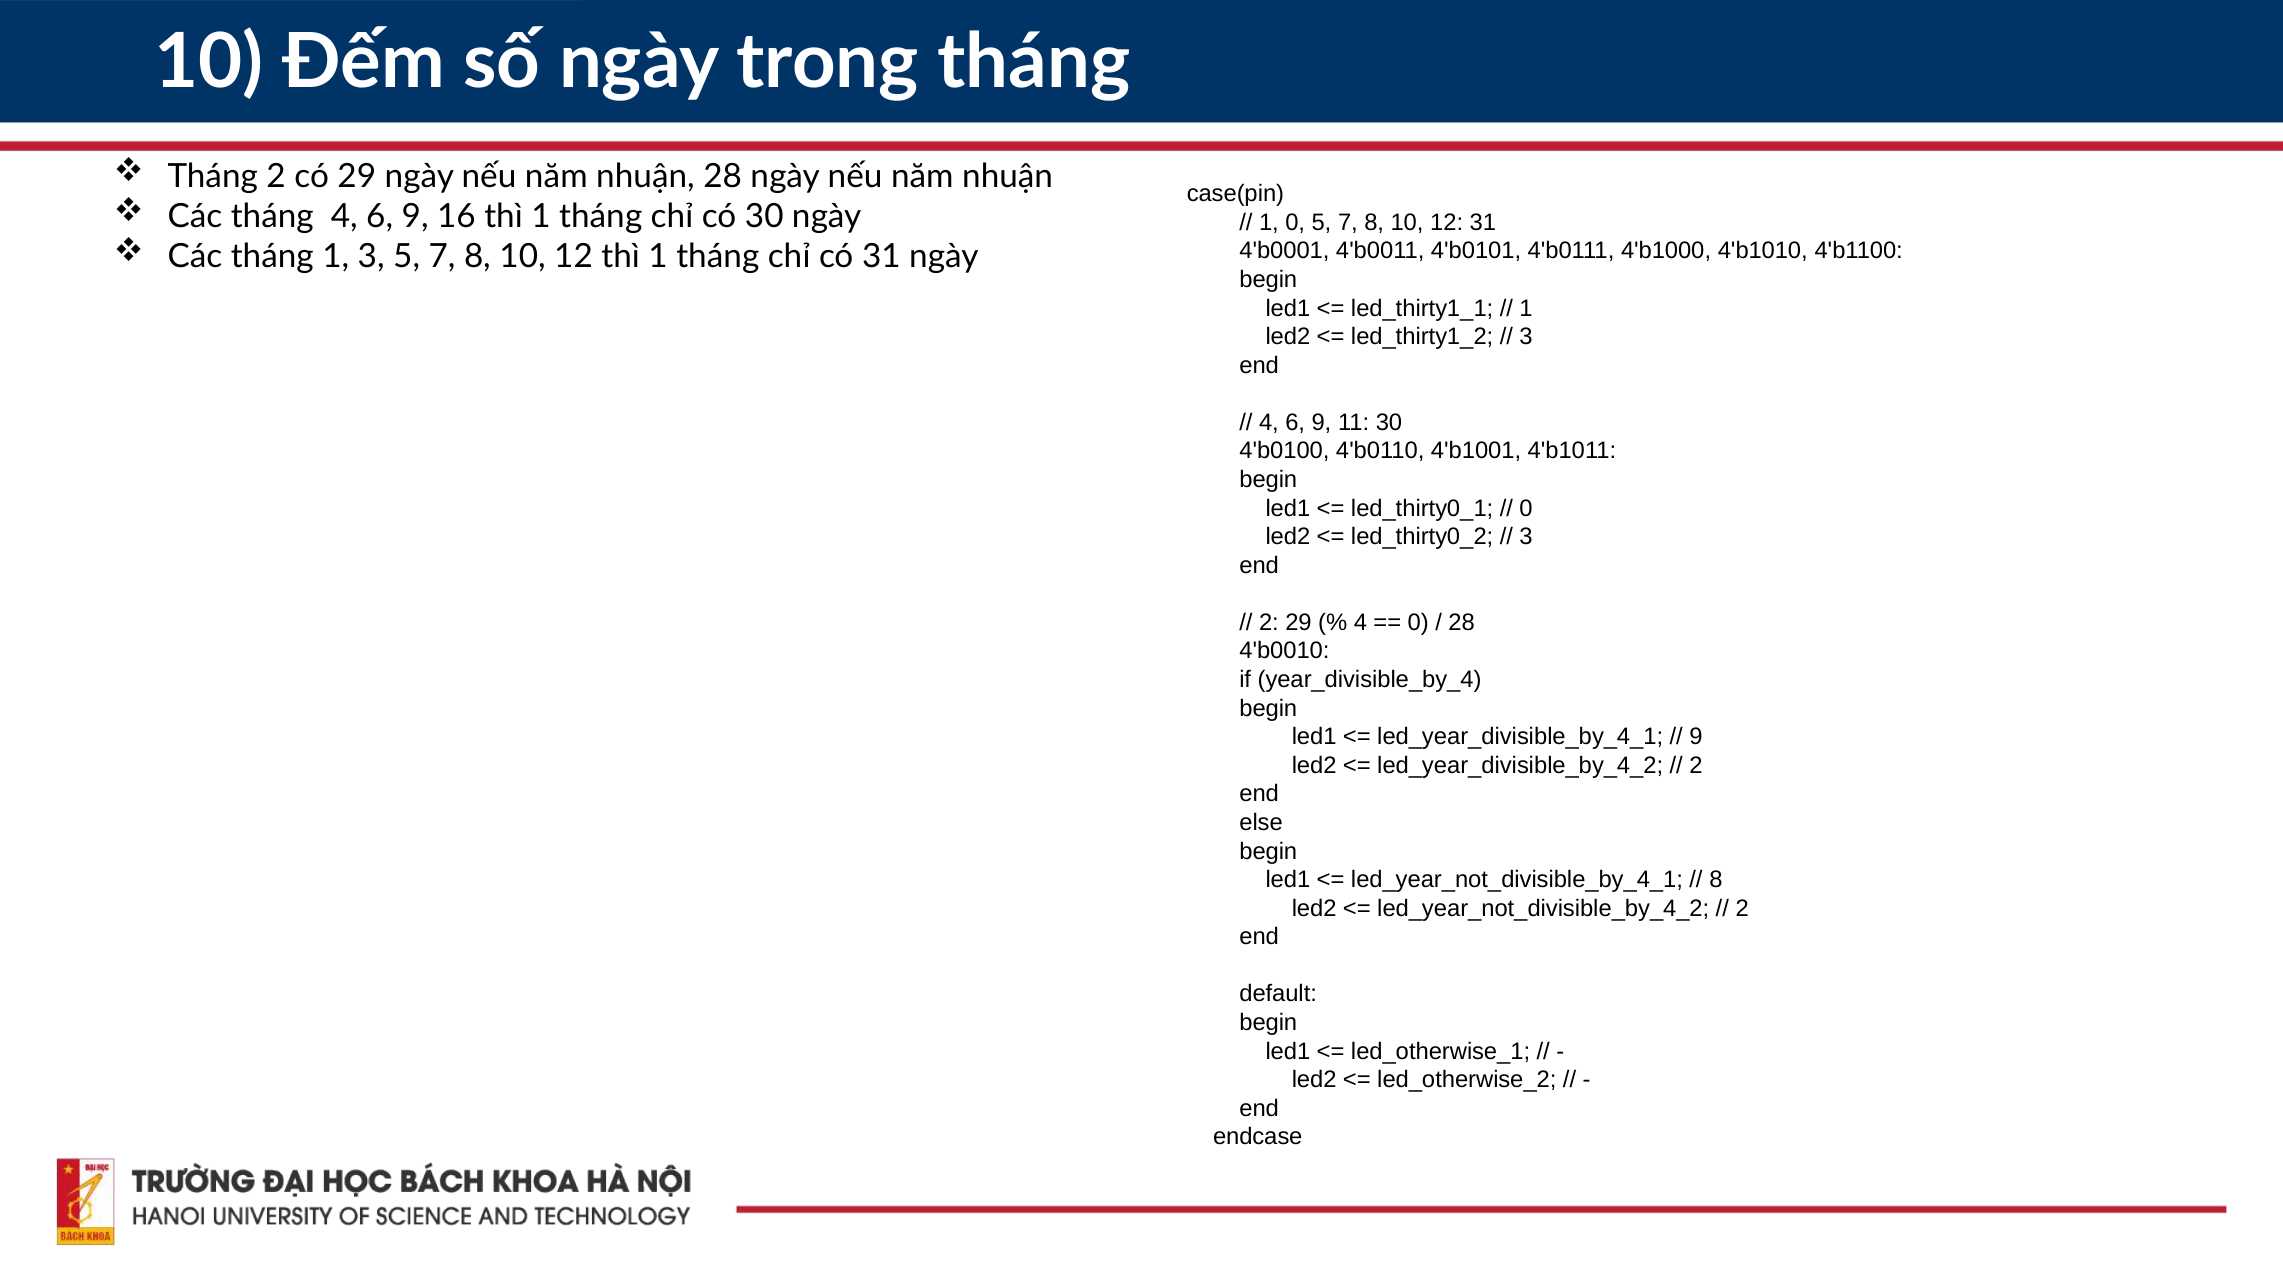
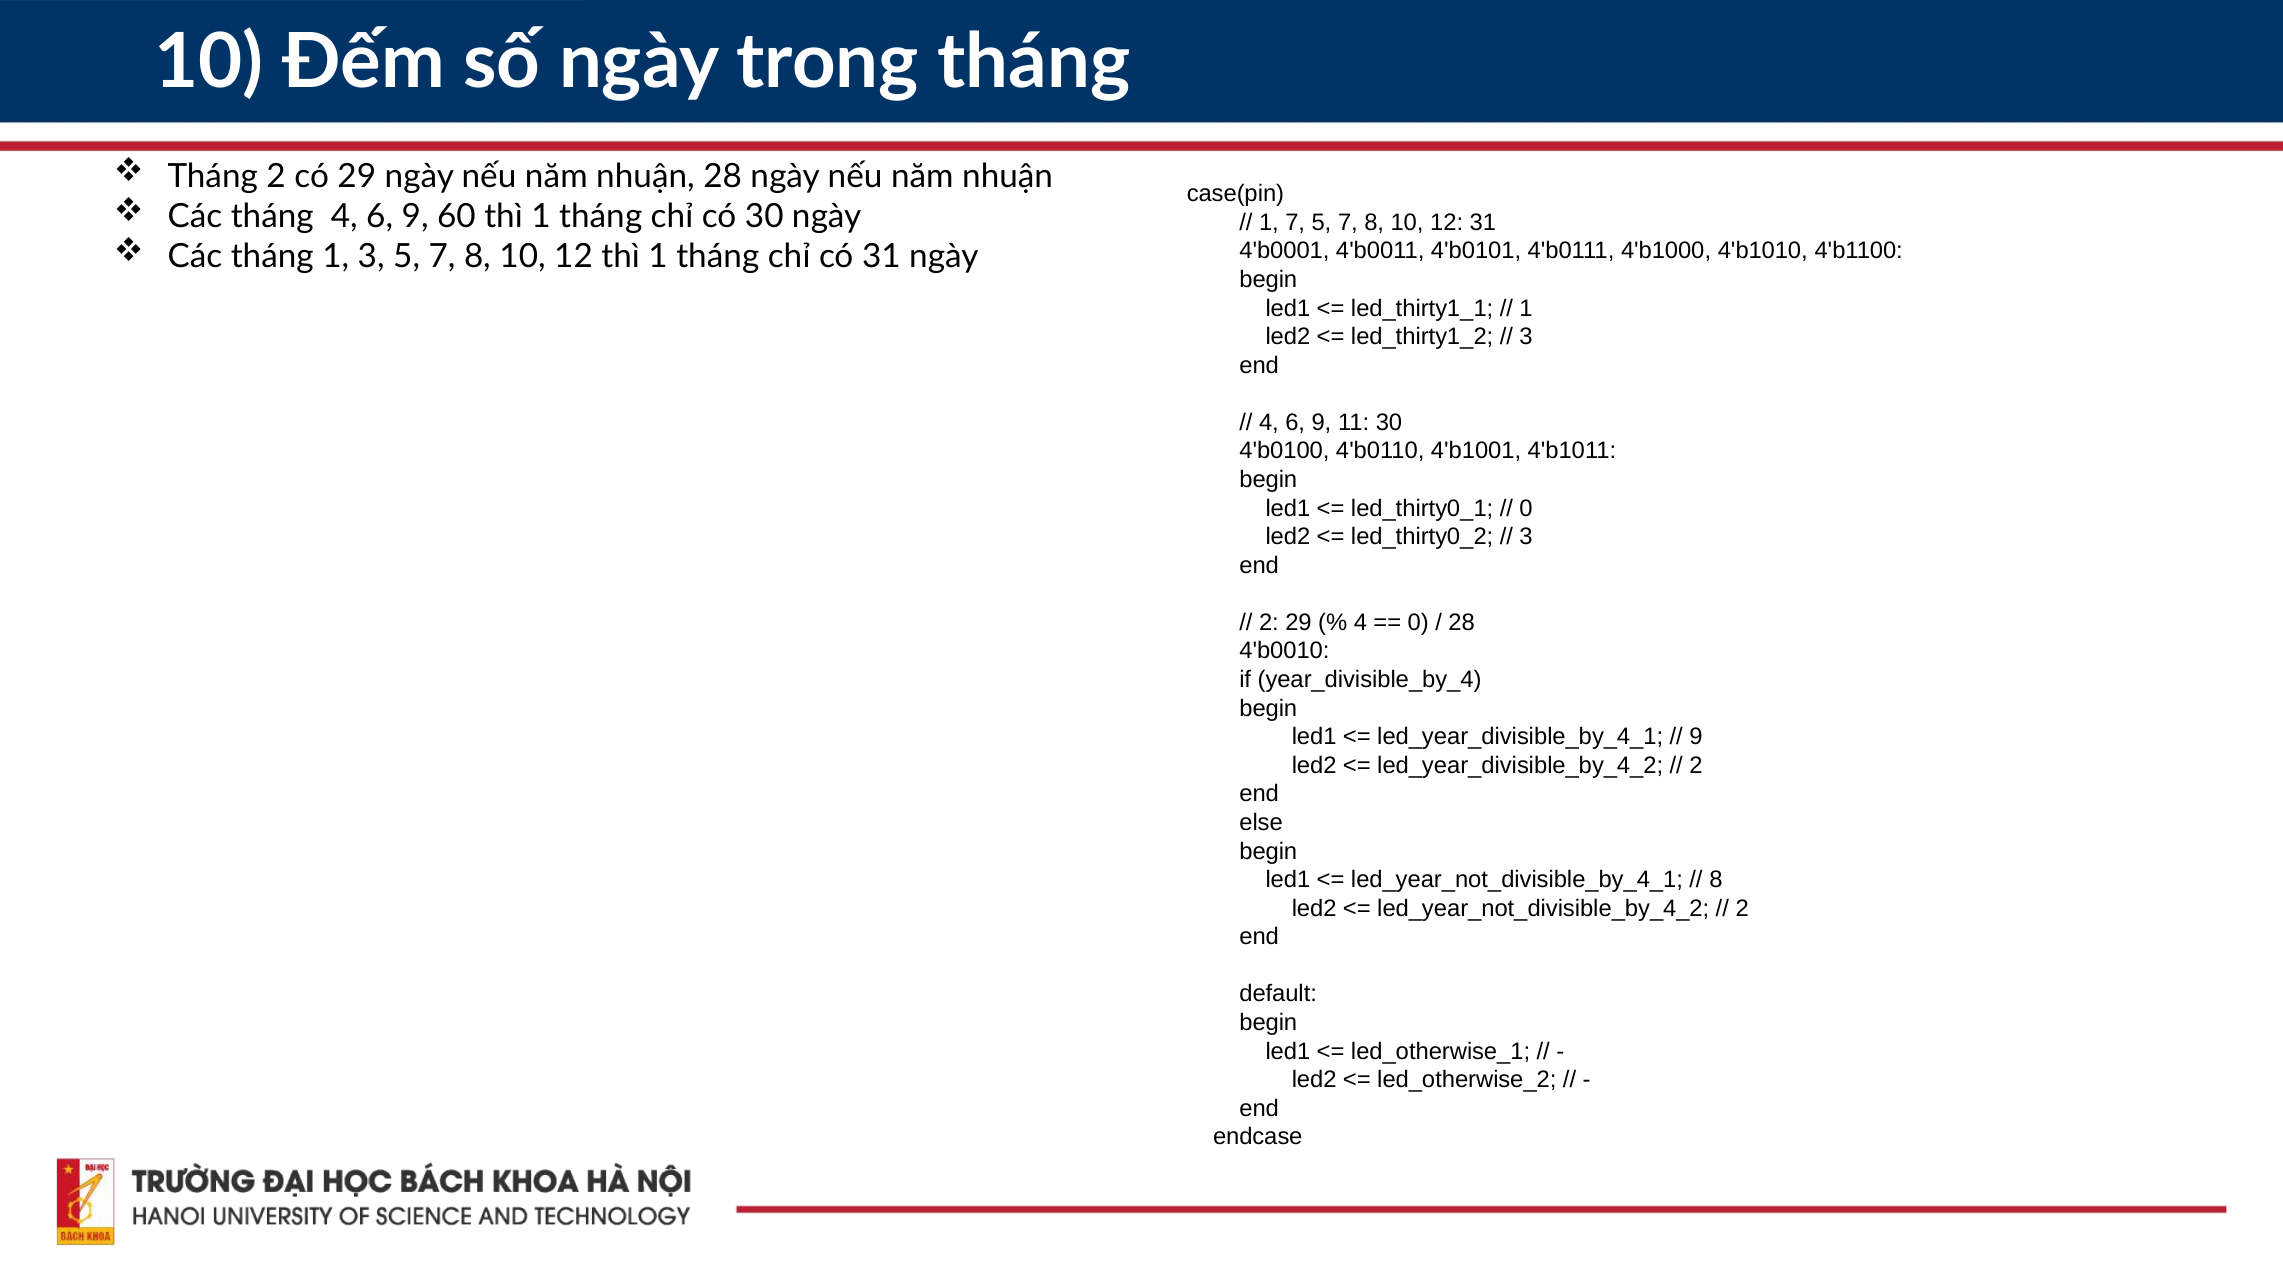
16: 16 -> 60 (456, 216)
1 0: 0 -> 7 (1295, 222)
